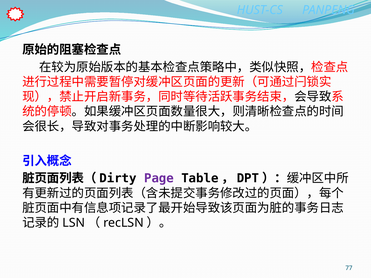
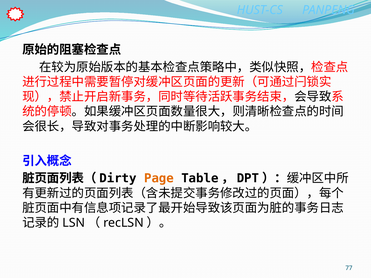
Page colour: purple -> orange (159, 179)
